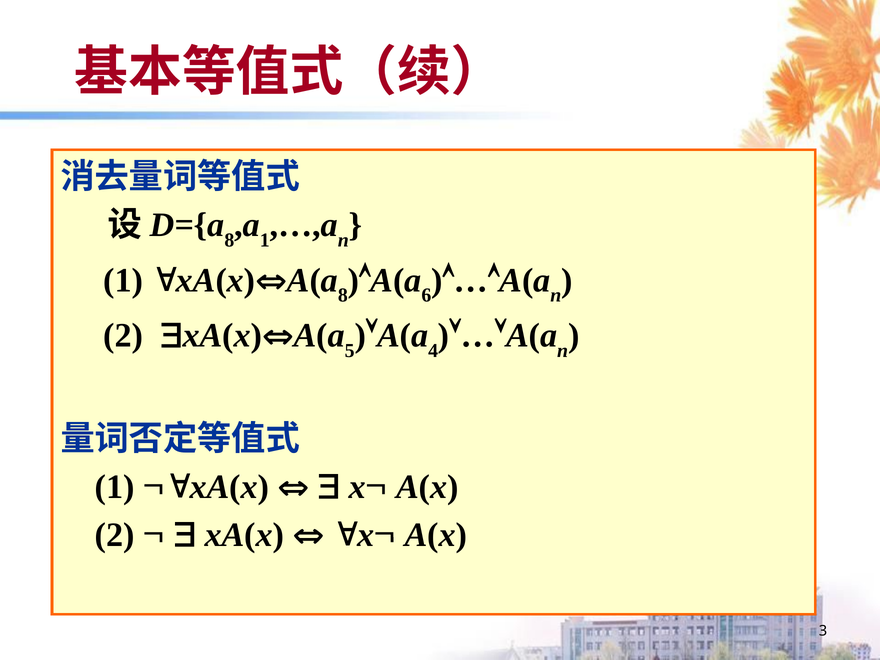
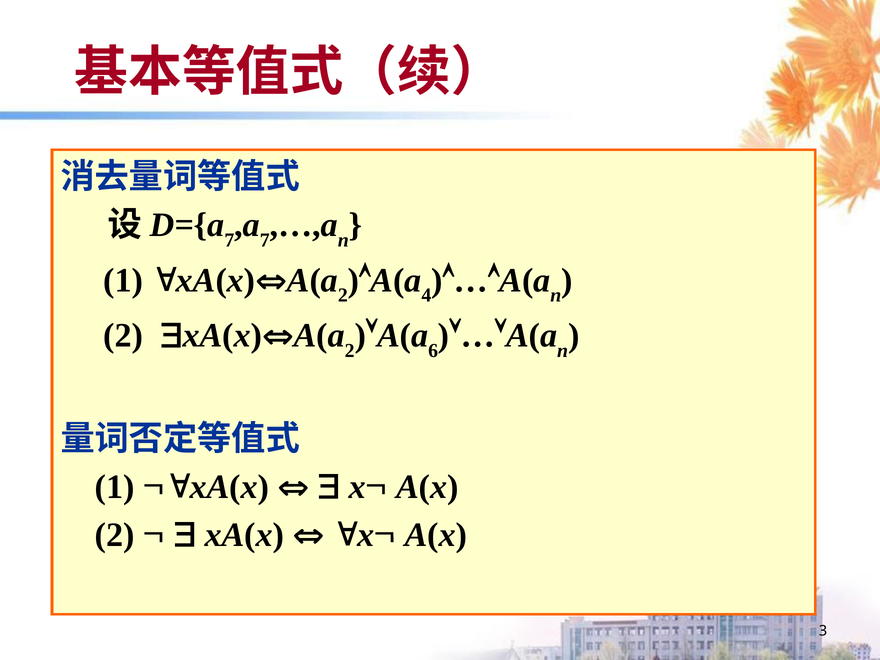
8: 8 -> 7 (229, 240)
1: 1 -> 7 (265, 240)
8: 8 -> 2 (343, 295)
6: 6 -> 4 (426, 295)
5: 5 -> 2 (350, 351)
4: 4 -> 6 (433, 351)
